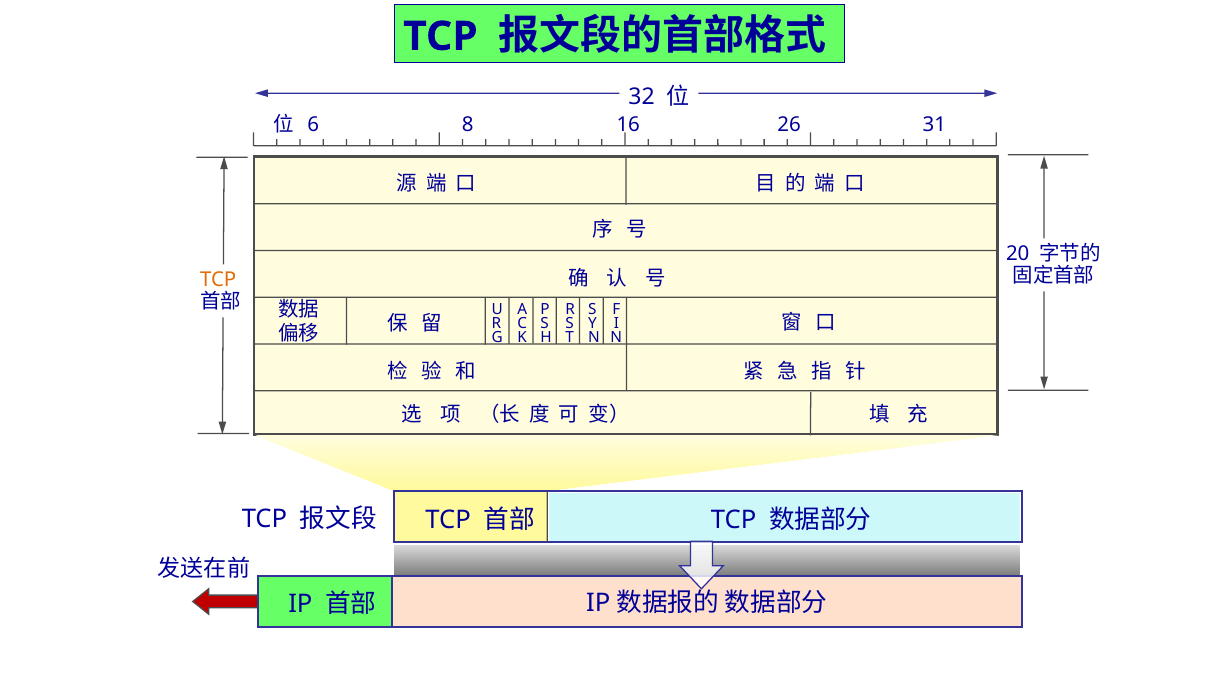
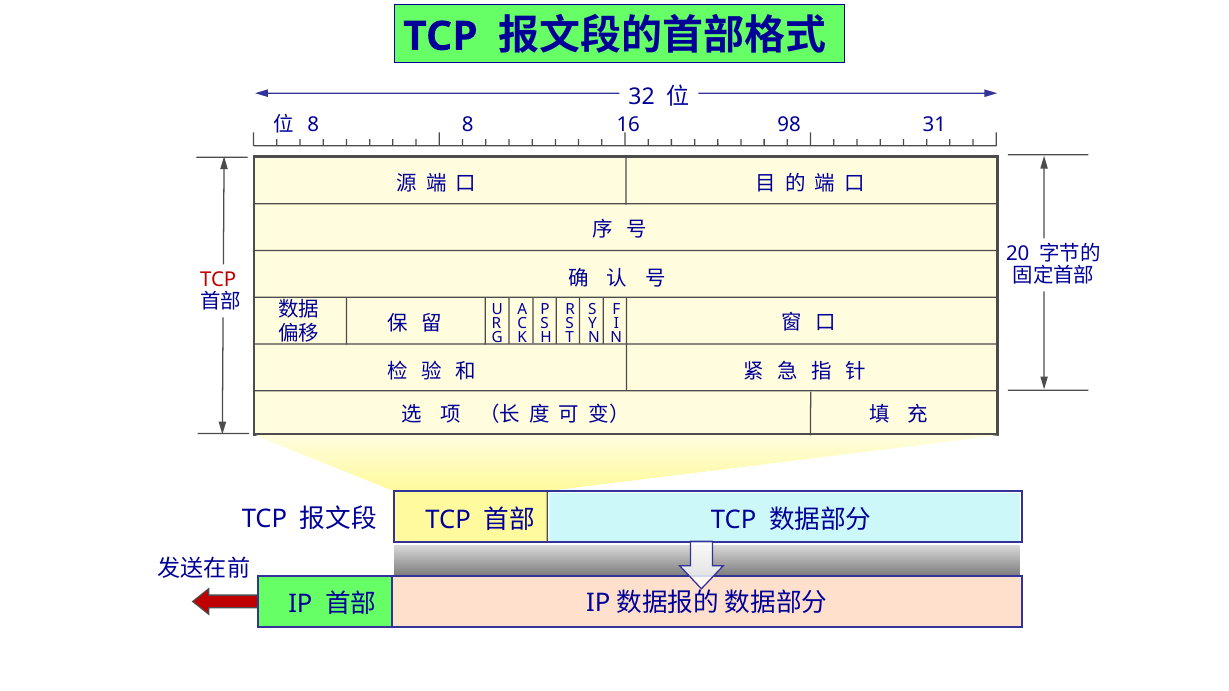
6: 6 -> 8 (313, 125)
26: 26 -> 98 (789, 125)
TCP colour: orange -> red (218, 280)
